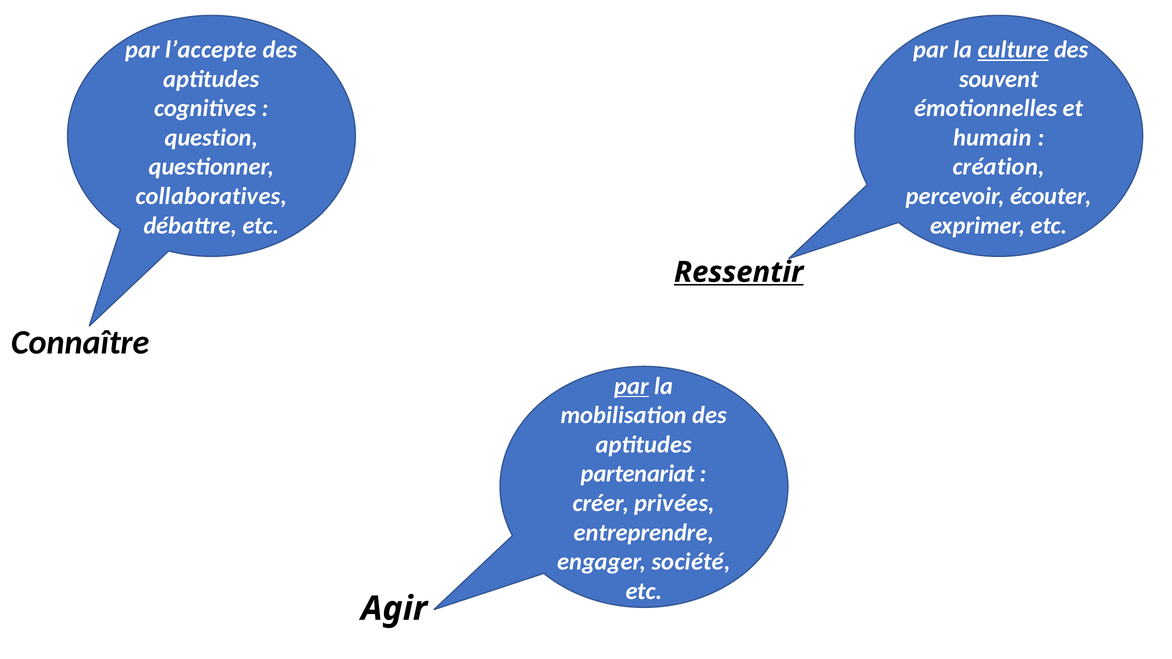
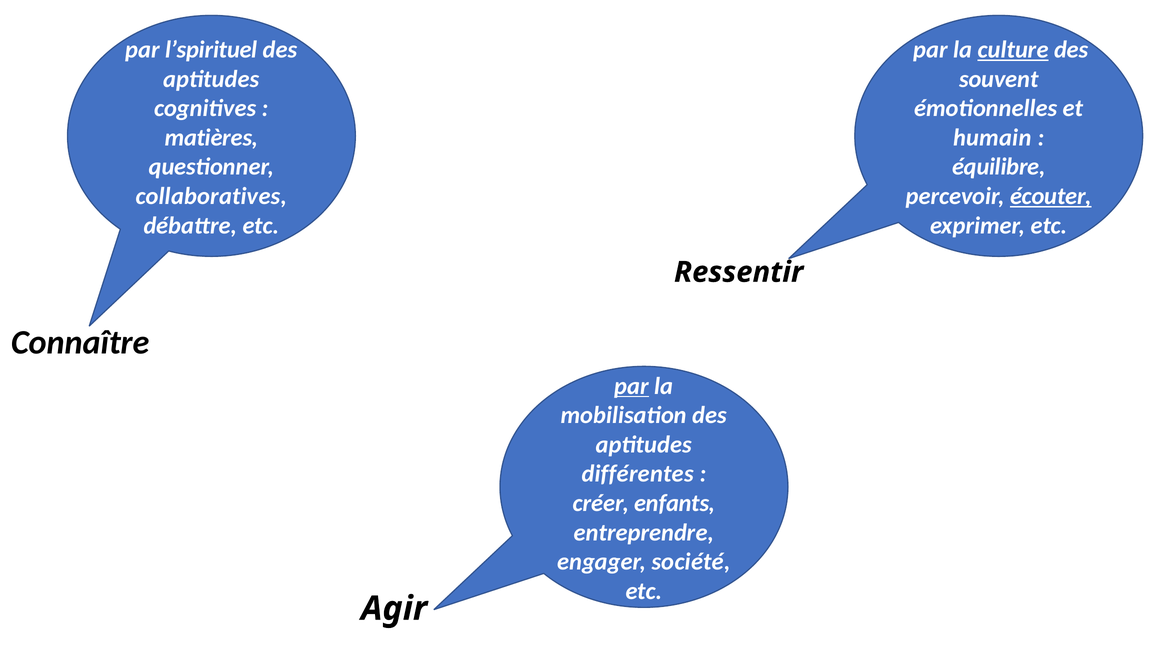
l’accepte: l’accepte -> l’spirituel (211, 50)
question: question -> matières (211, 138)
création: création -> équilibre (999, 167)
écouter underline: none -> present (1051, 196)
Ressentir underline: present -> none (739, 272)
partenariat: partenariat -> différentes (638, 474)
privées: privées -> enfants (675, 503)
